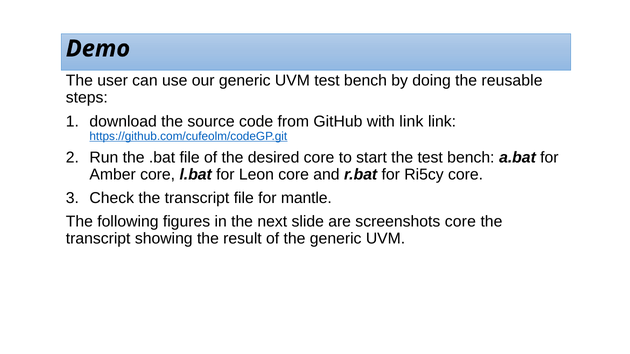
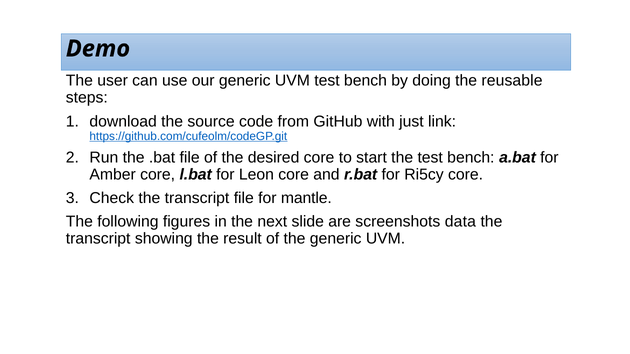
with link: link -> just (411, 121)
screenshots core: core -> data (460, 222)
